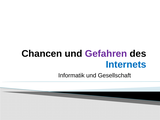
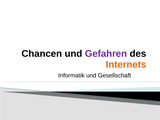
Internets colour: blue -> orange (126, 65)
